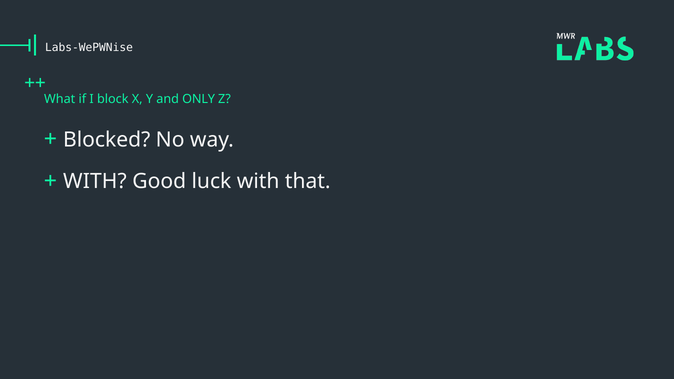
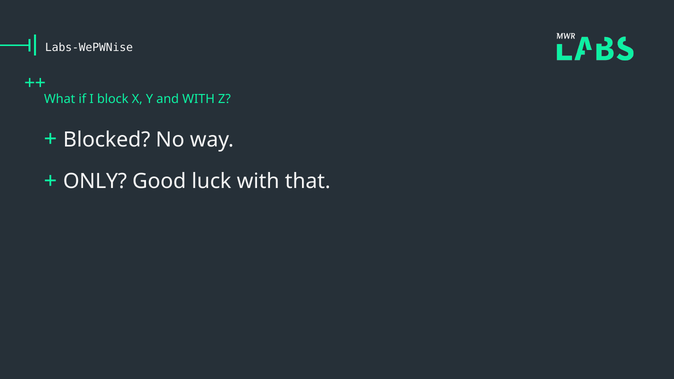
and ONLY: ONLY -> WITH (199, 99)
WITH: WITH -> ONLY (95, 181)
